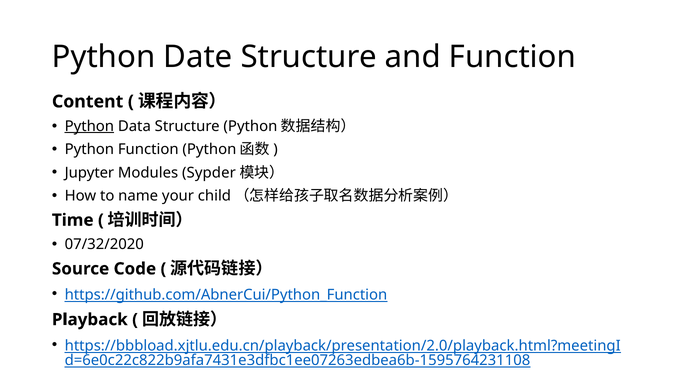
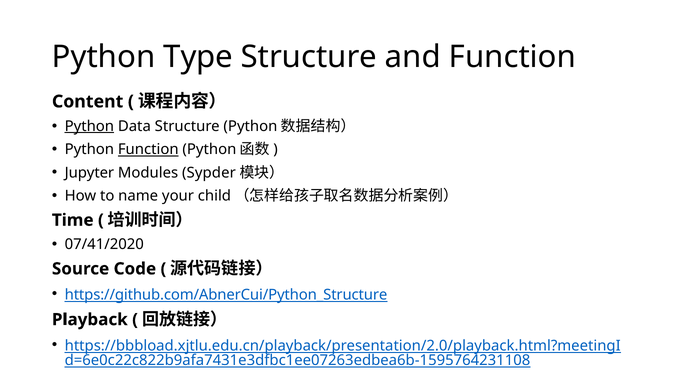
Date: Date -> Type (198, 57)
Function underline: none -> present (148, 149)
07/32/2020: 07/32/2020 -> 07/41/2020 (104, 245)
https://github.com/AbnerCui/Python_Function: https://github.com/AbnerCui/Python_Function -> https://github.com/AbnerCui/Python_Structure (226, 295)
